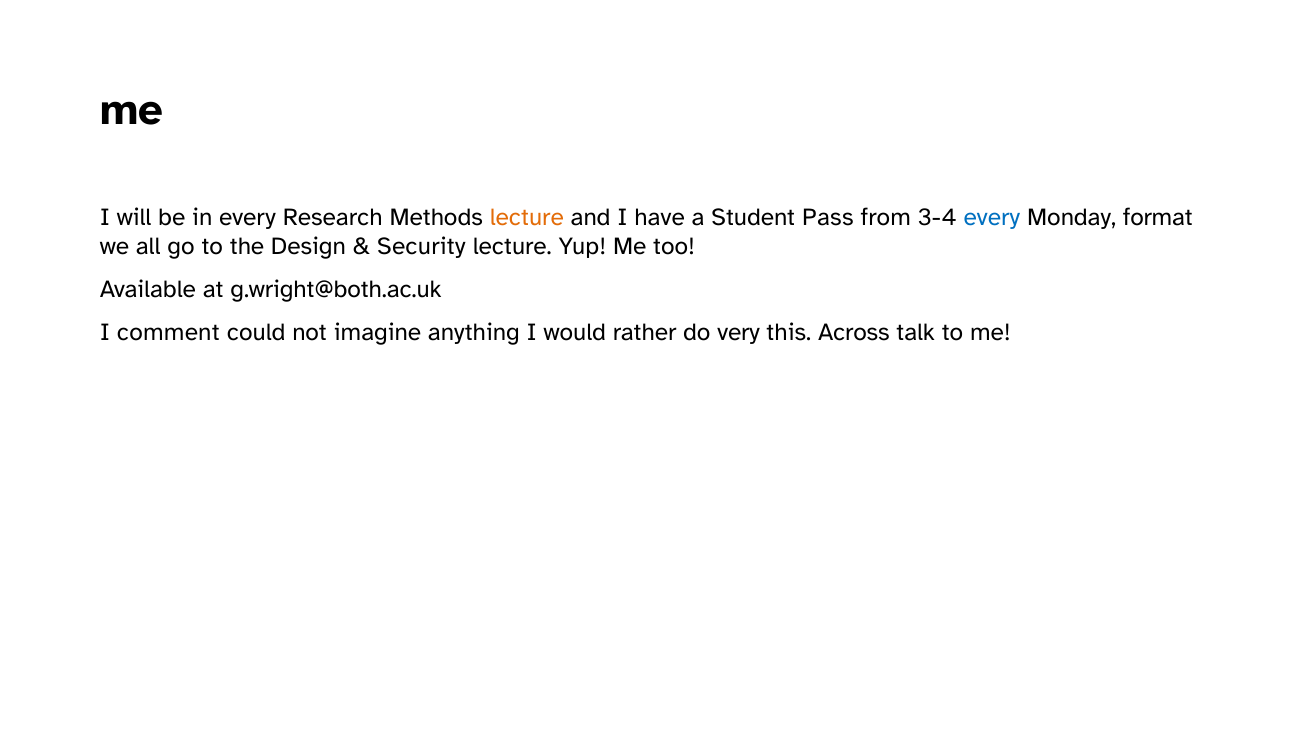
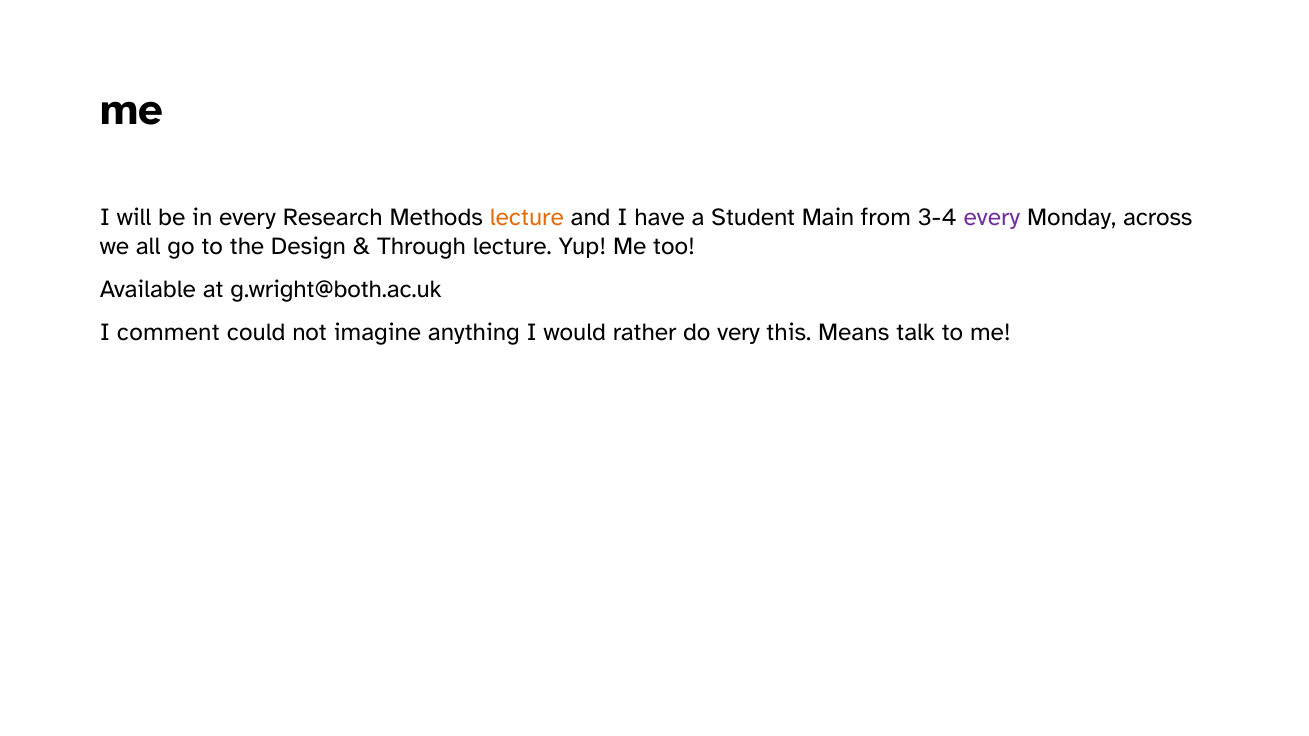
Pass: Pass -> Main (828, 217)
every colour: blue -> purple (992, 217)
format: format -> across (1158, 217)
Security: Security -> Through (422, 247)
Across: Across -> Means (854, 333)
